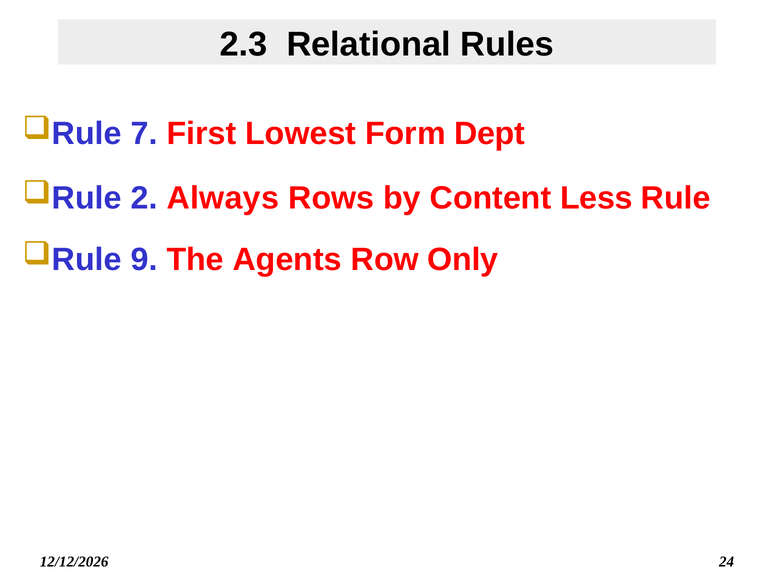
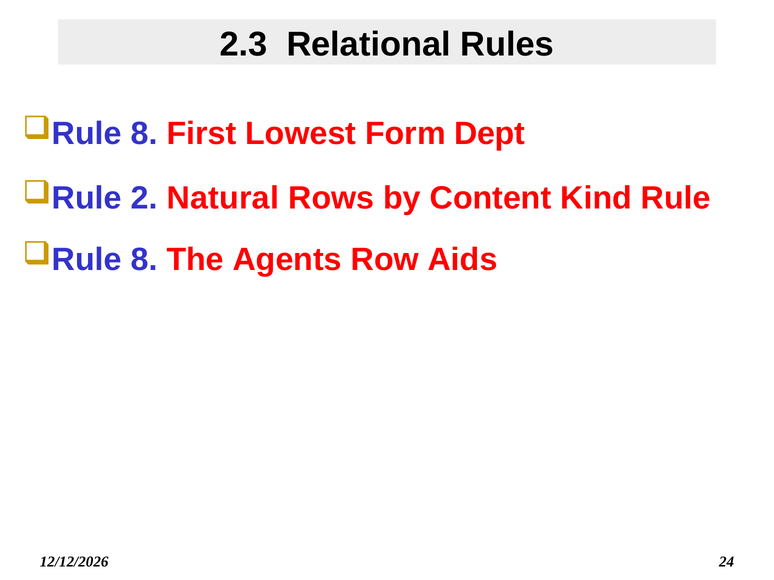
7: 7 -> 8 (144, 134)
Always: Always -> Natural (223, 198)
Less: Less -> Kind (596, 198)
9: 9 -> 8 (144, 260)
Only: Only -> Aids (463, 260)
